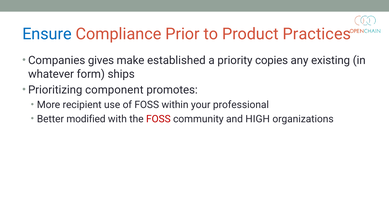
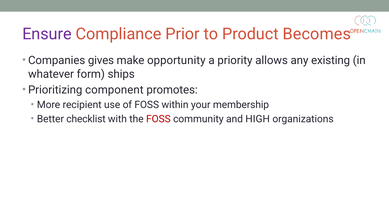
Ensure colour: blue -> purple (47, 34)
Practices: Practices -> Becomes (317, 34)
established: established -> opportunity (176, 60)
copies: copies -> allows (272, 60)
professional: professional -> membership (241, 105)
modified: modified -> checklist (86, 119)
